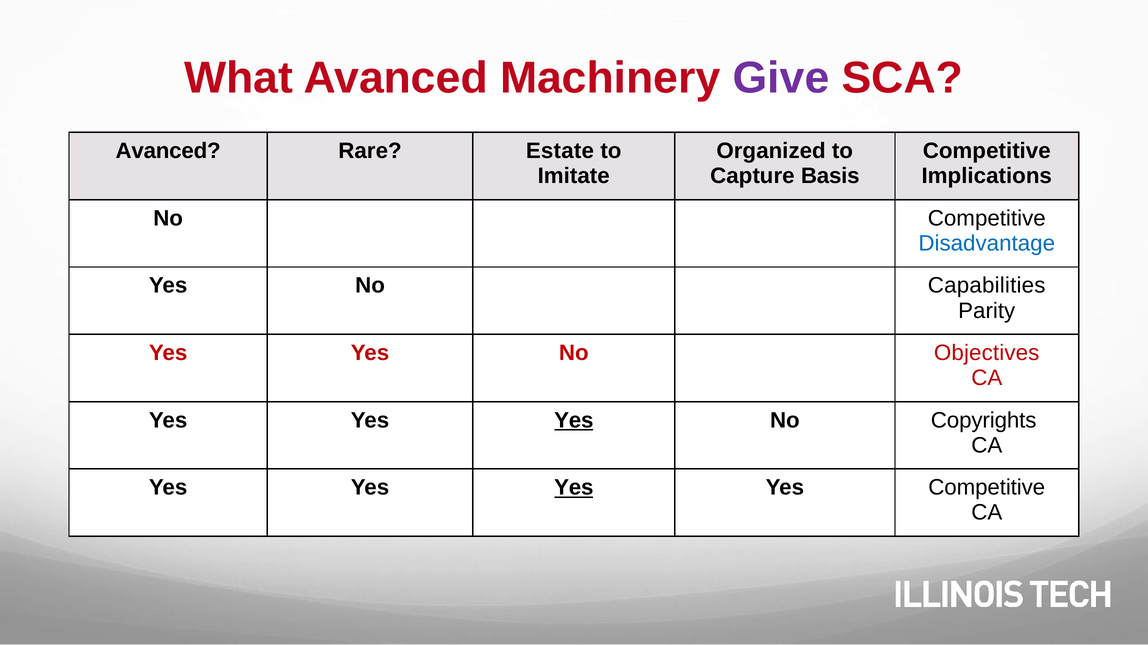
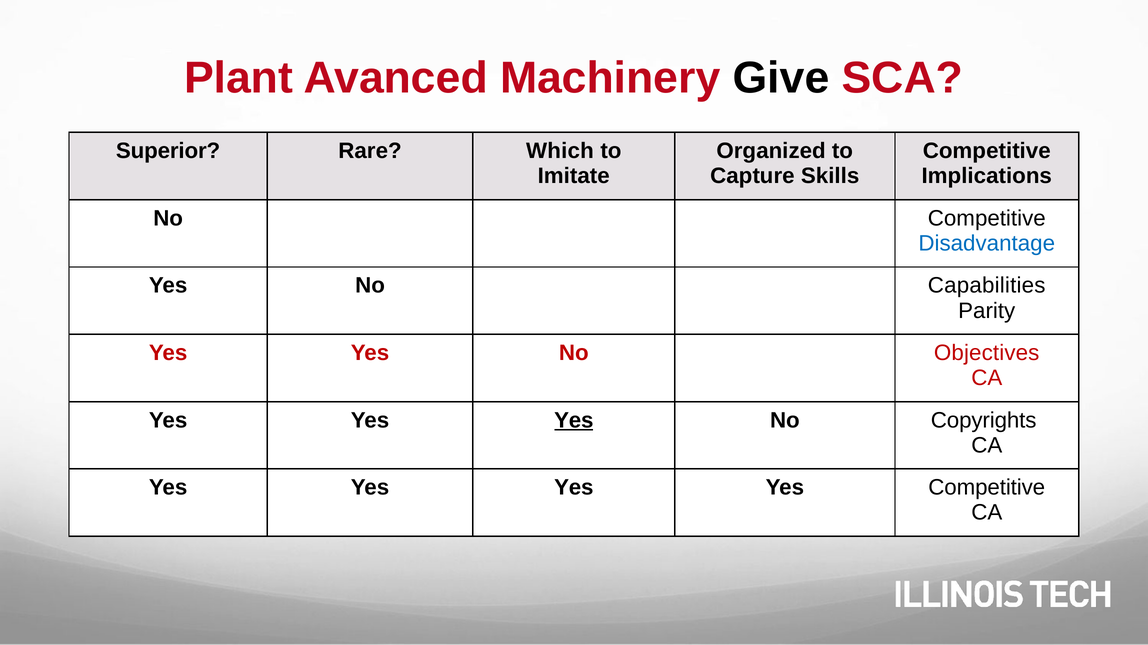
What: What -> Plant (239, 78)
Give colour: purple -> black (781, 78)
Avanced: Avanced -> Superior (168, 151)
Estate: Estate -> Which (560, 151)
Basis: Basis -> Skills (830, 176)
Yes underline: present -> none (574, 488)
